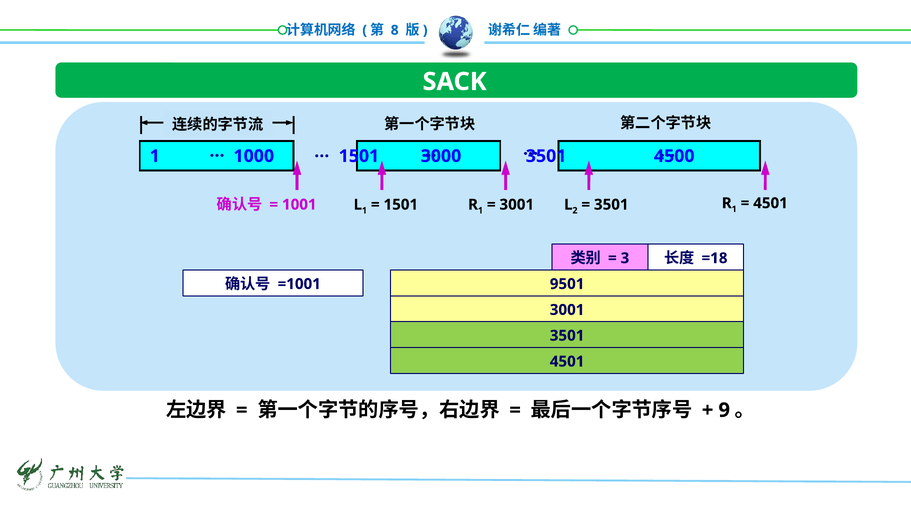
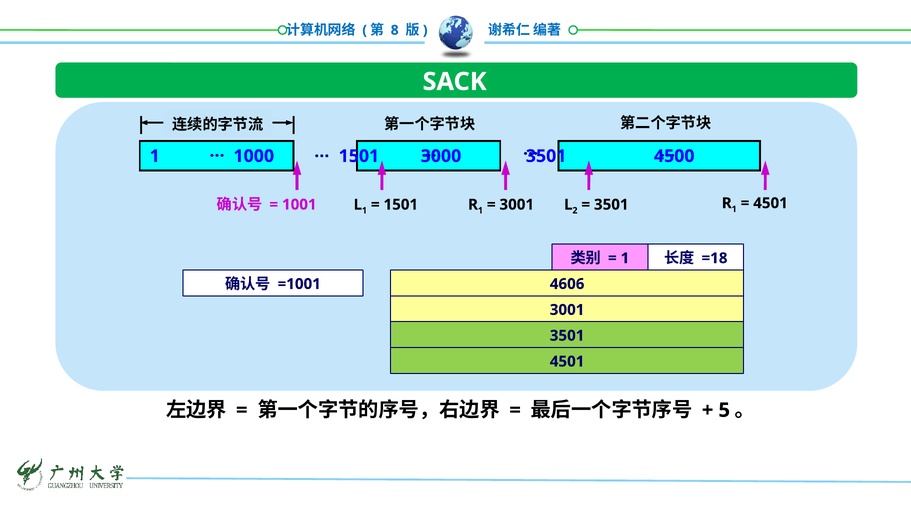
3: 3 -> 1 (625, 258)
9501: 9501 -> 4606 (567, 284)
9: 9 -> 5 (724, 411)
